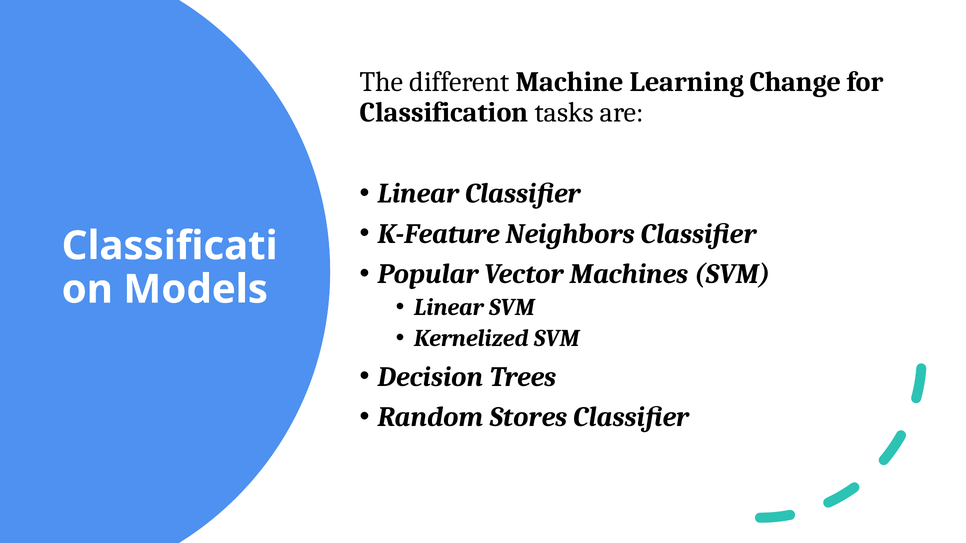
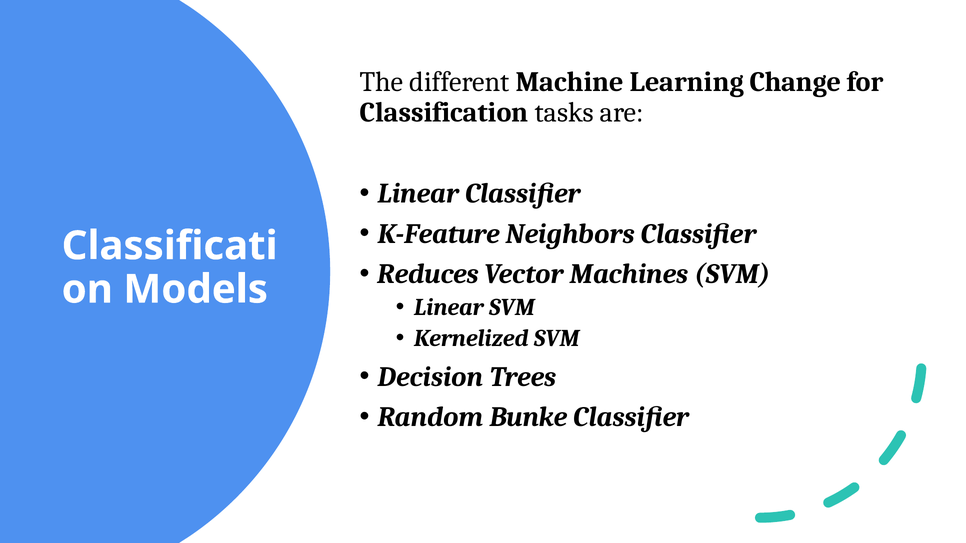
Popular: Popular -> Reduces (428, 274)
Stores: Stores -> Bunke (529, 417)
